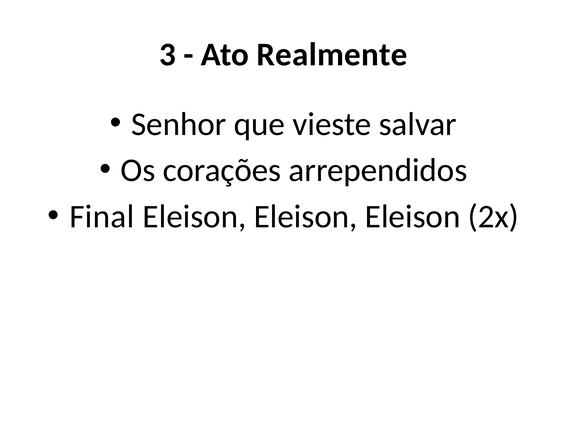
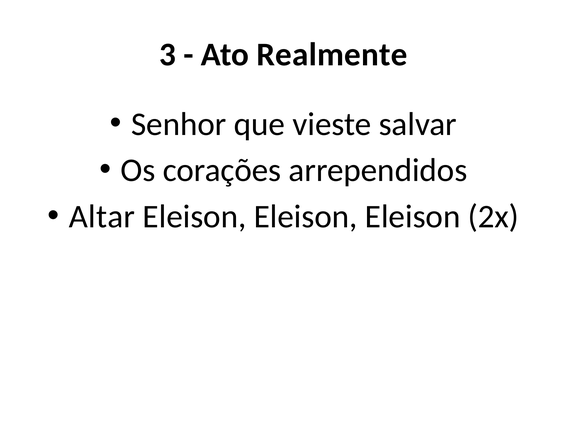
Final: Final -> Altar (102, 217)
